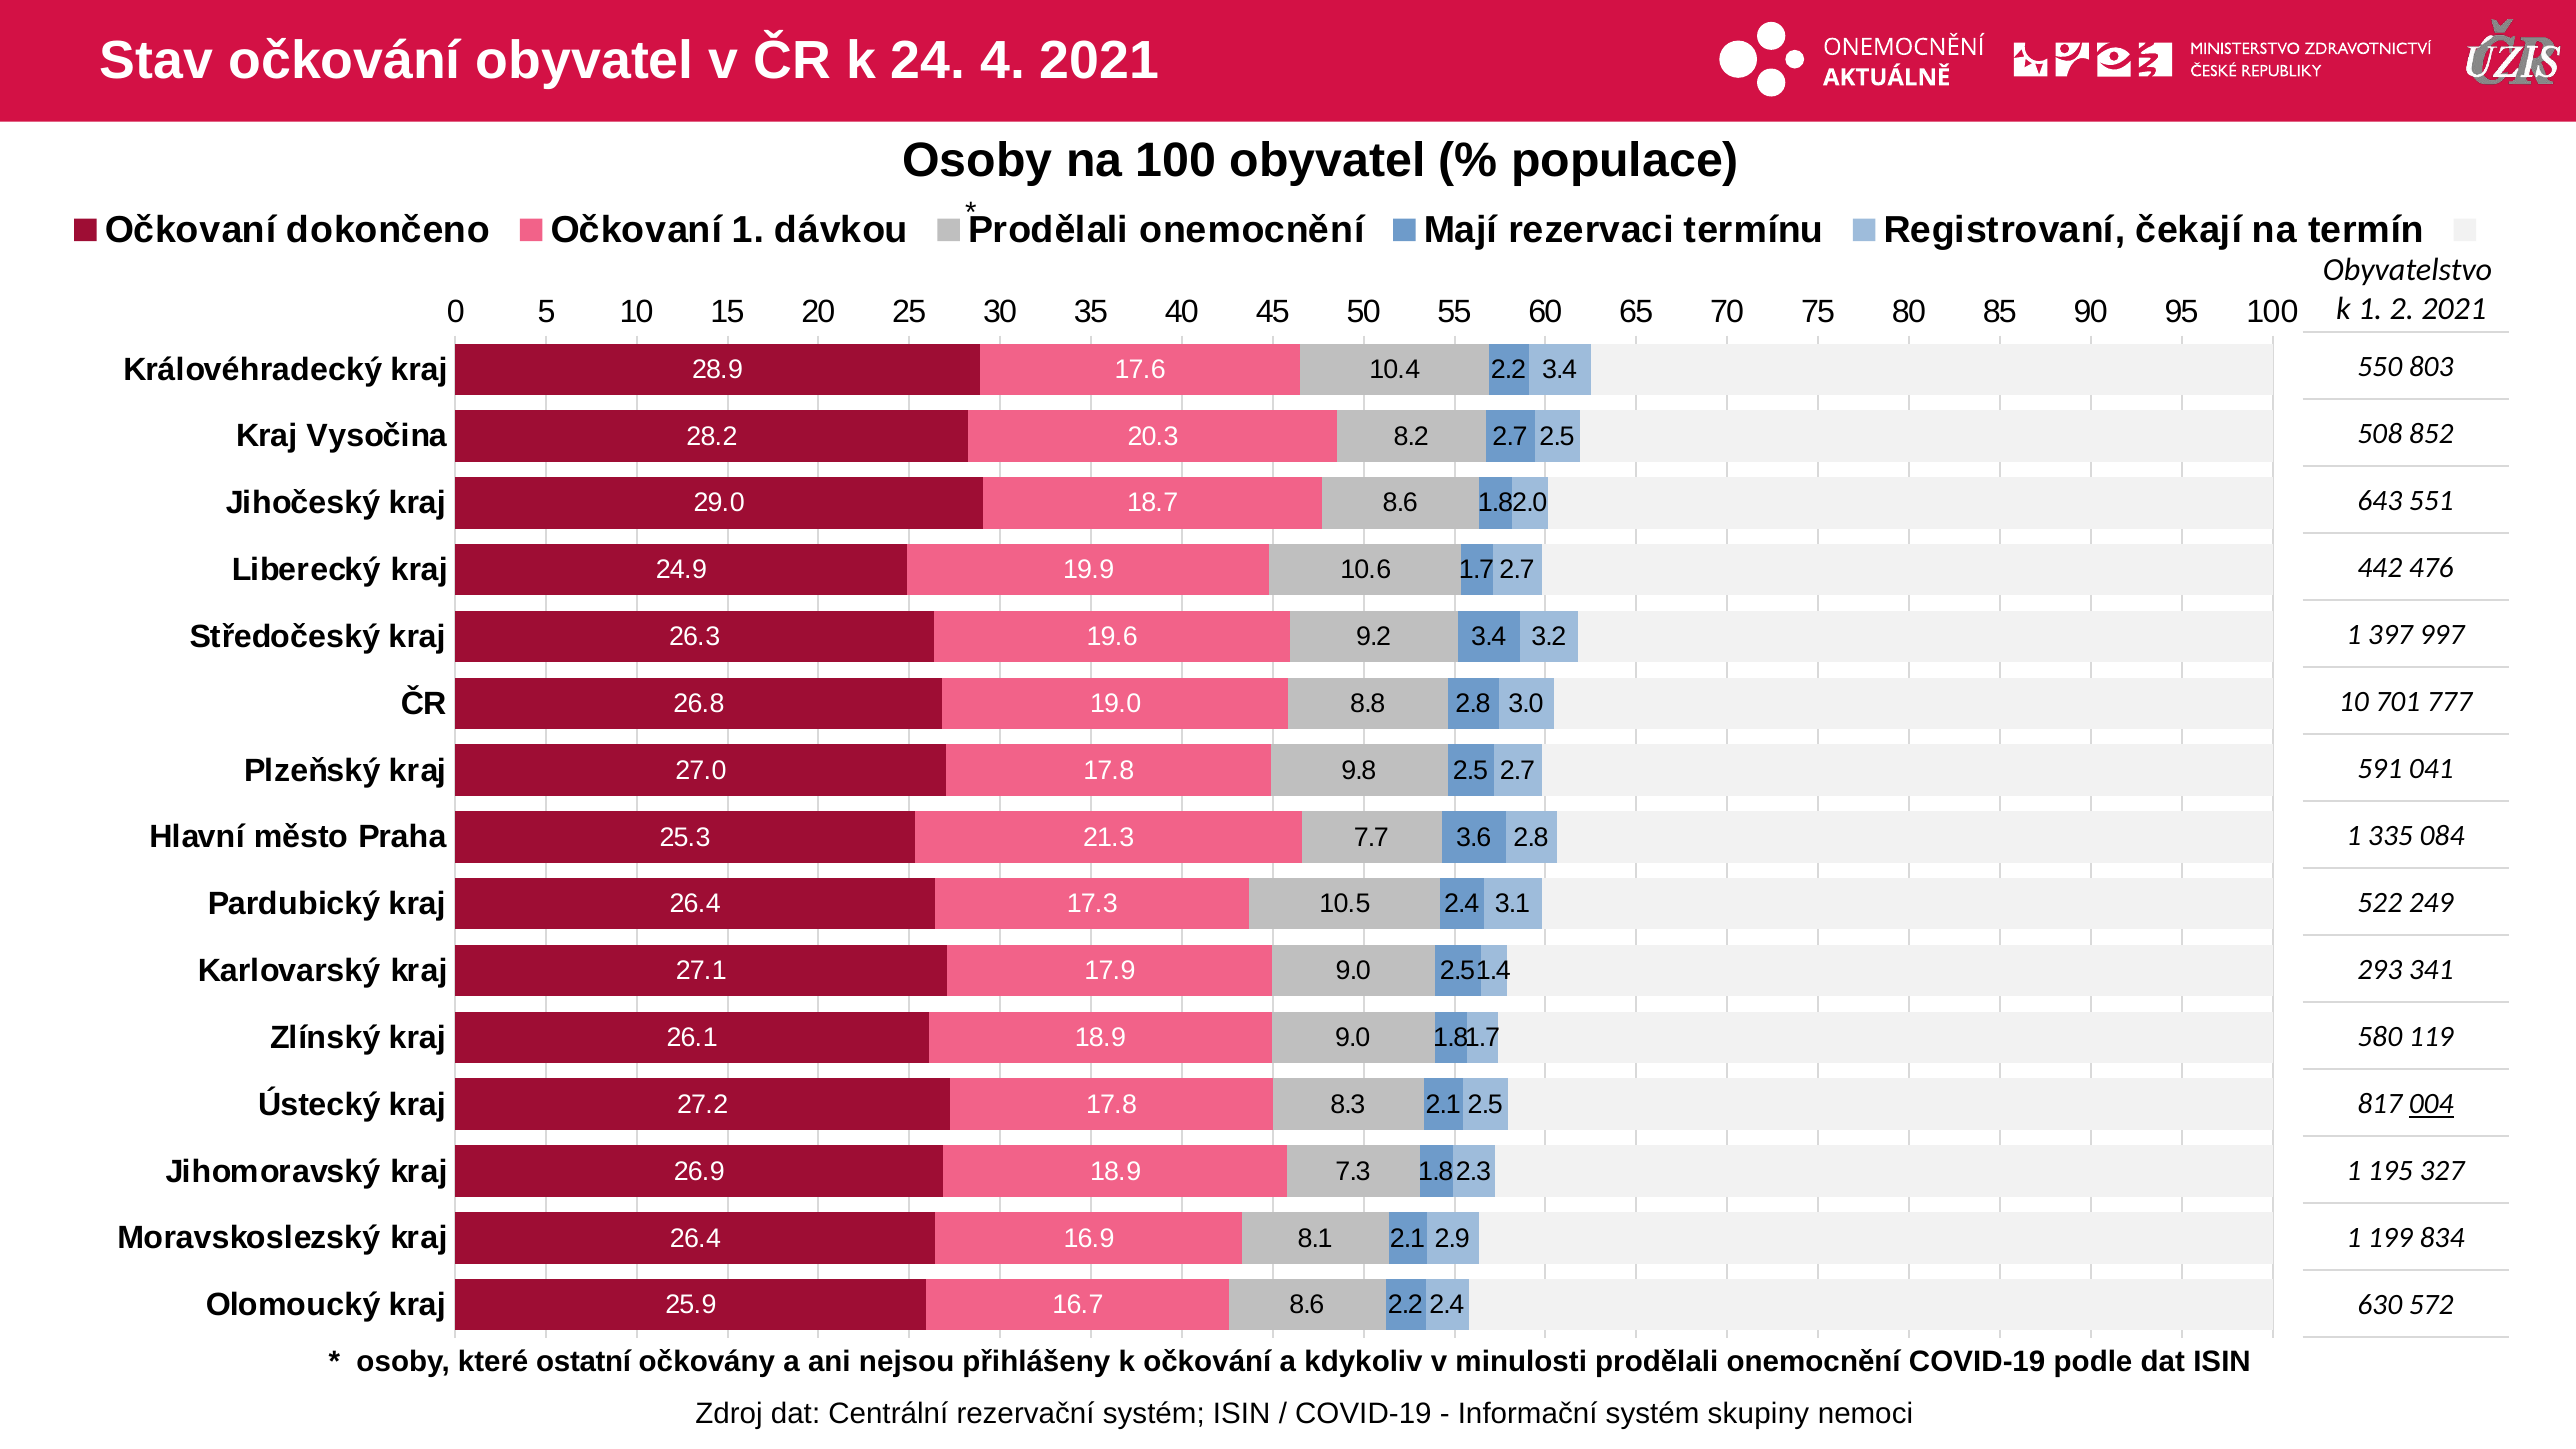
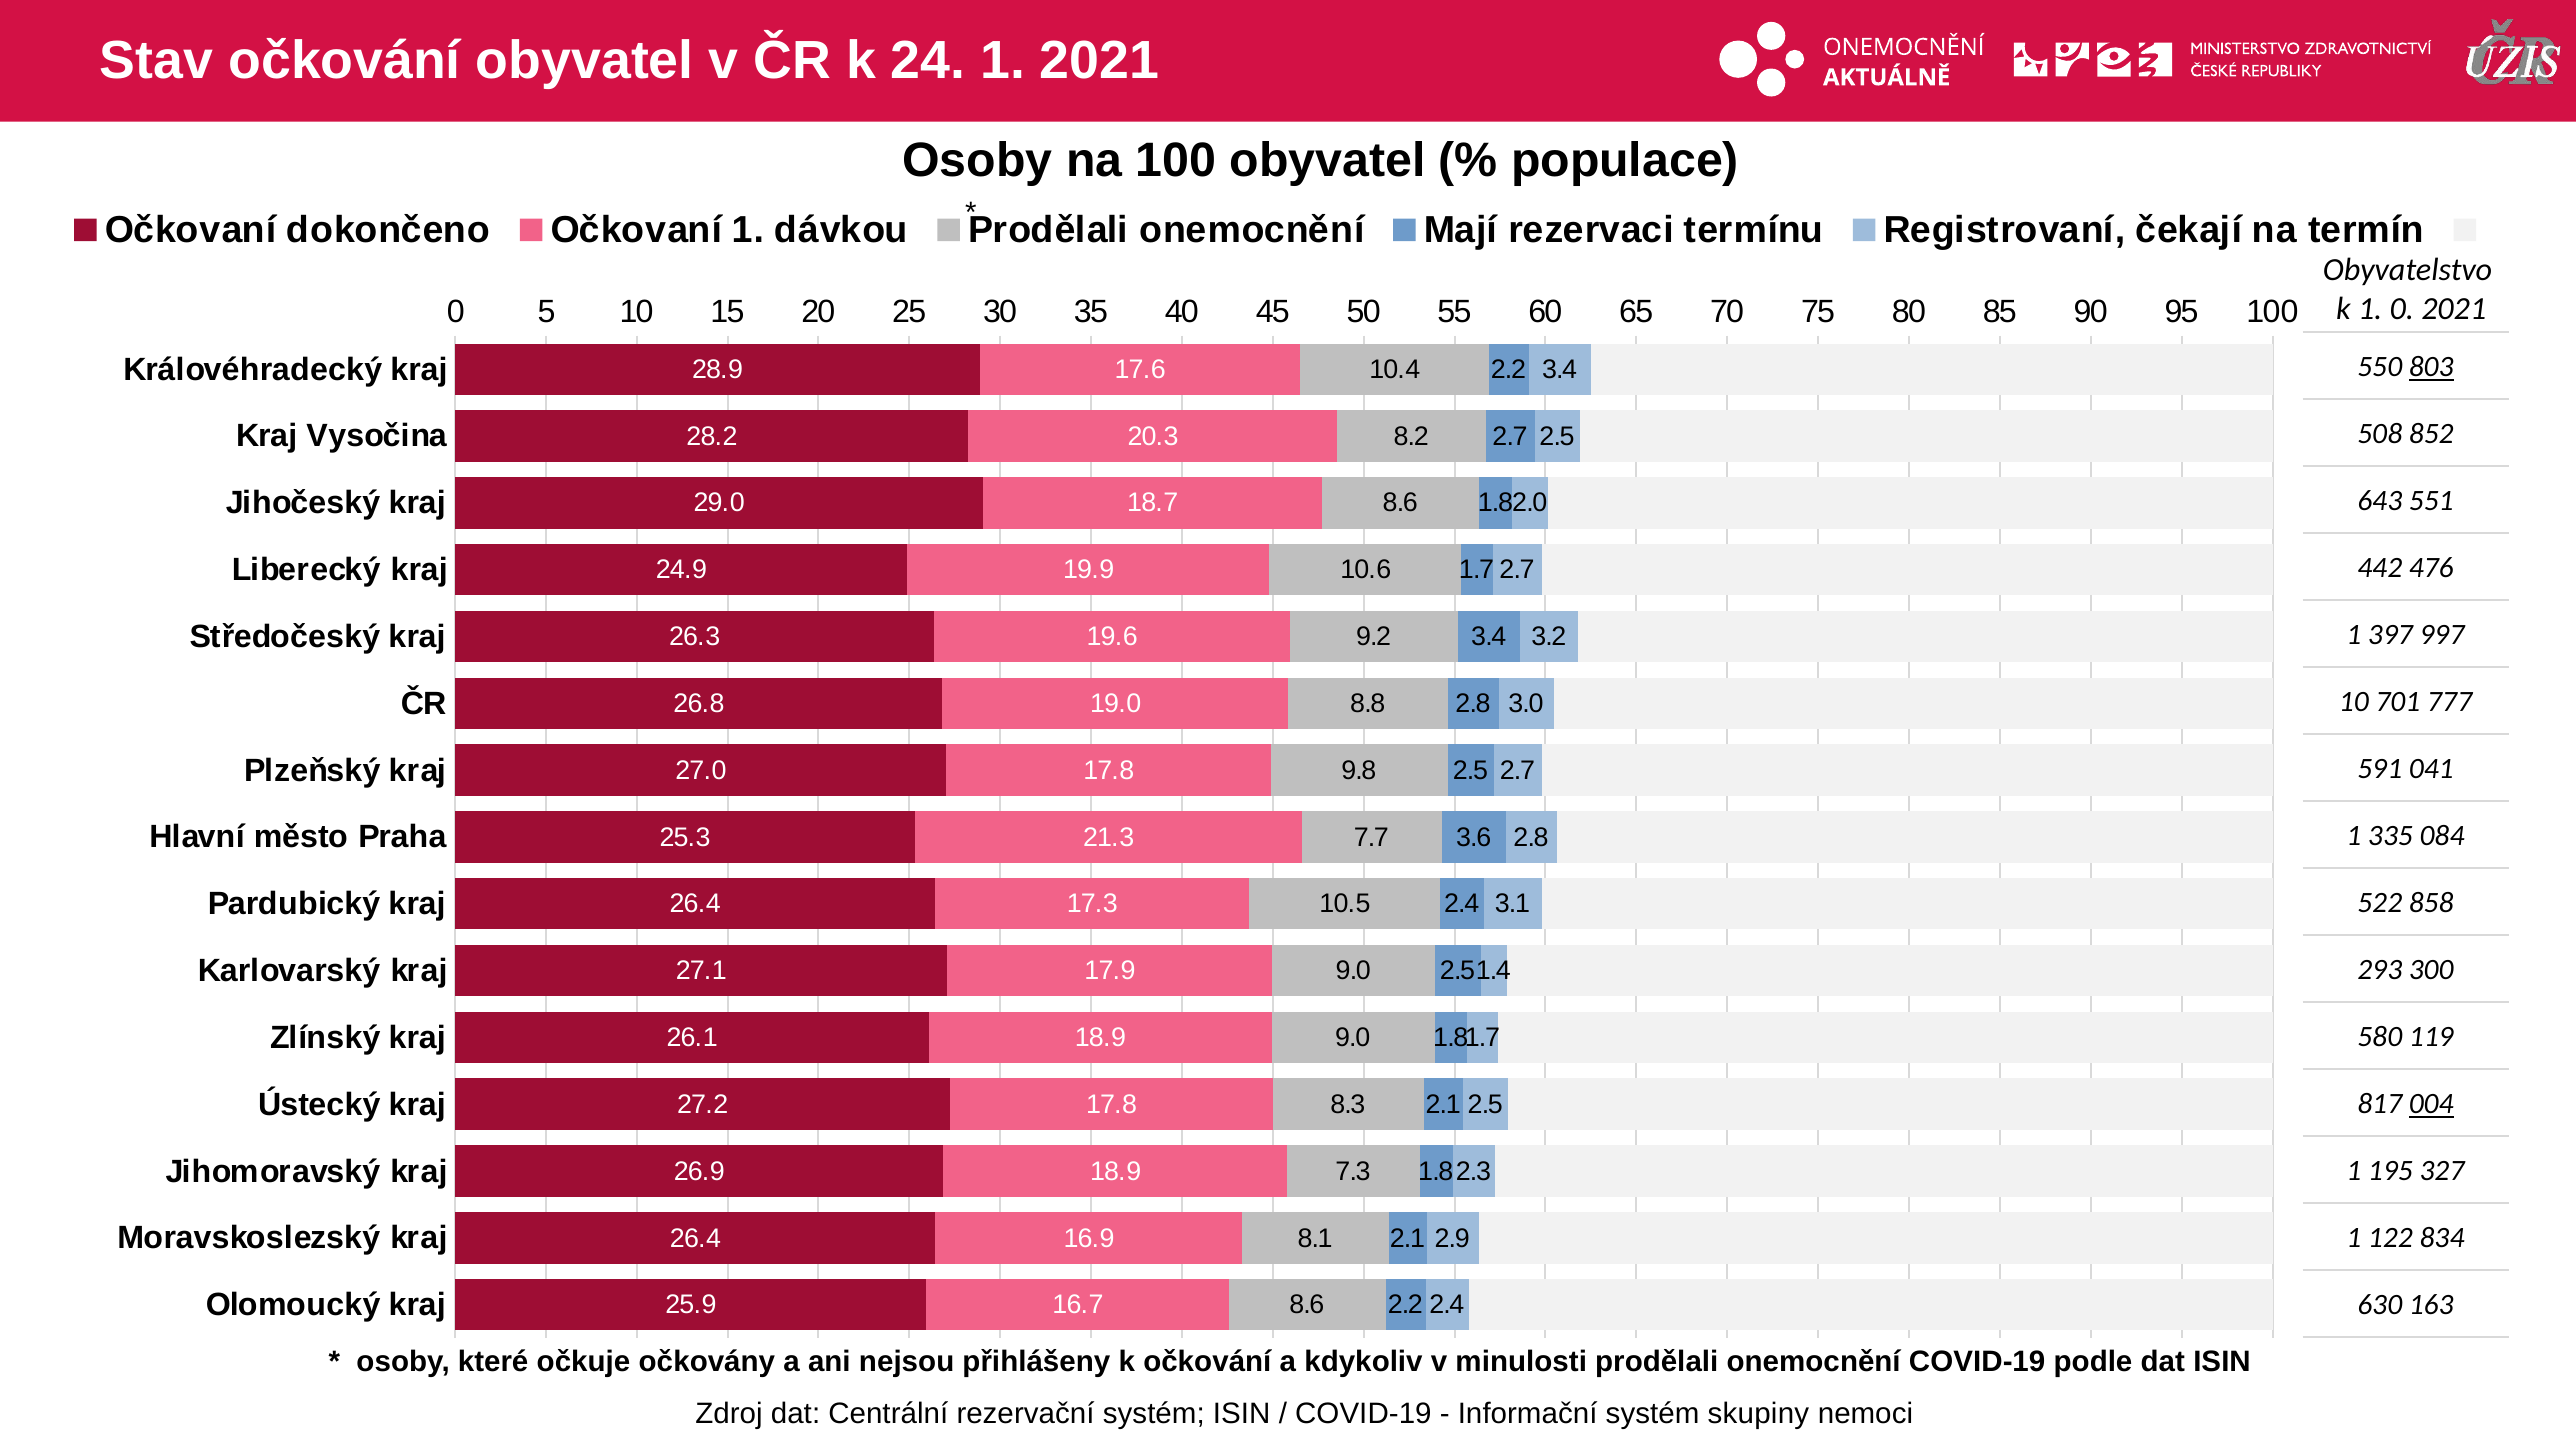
24 4: 4 -> 1 (1003, 60)
1 2: 2 -> 0 (2402, 309)
803 underline: none -> present (2431, 367)
249: 249 -> 858 (2431, 903)
341: 341 -> 300 (2431, 970)
199: 199 -> 122 (2390, 1238)
572: 572 -> 163 (2431, 1305)
ostatní: ostatní -> očkuje (584, 1361)
